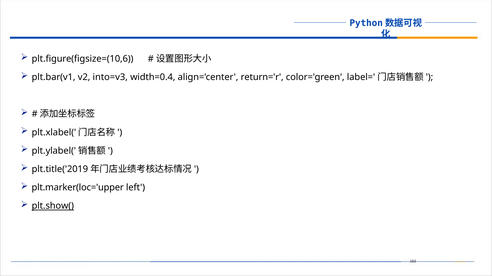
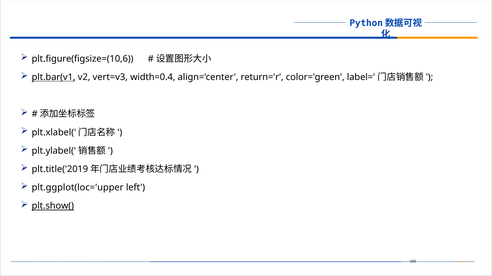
plt.bar(v1 underline: none -> present (54, 77)
into=v3: into=v3 -> vert=v3 (110, 77)
plt.marker(loc='upper: plt.marker(loc='upper -> plt.ggplot(loc='upper (78, 188)
